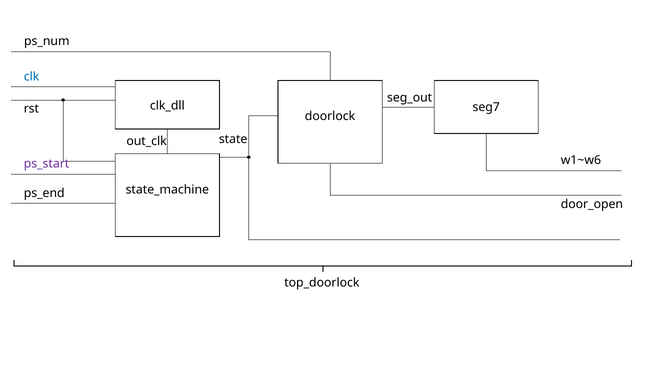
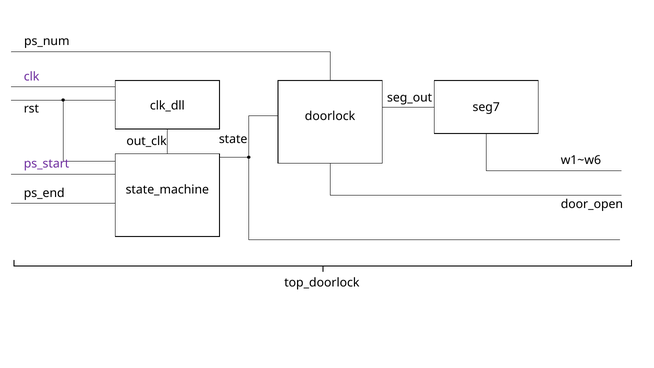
clk colour: blue -> purple (32, 77)
